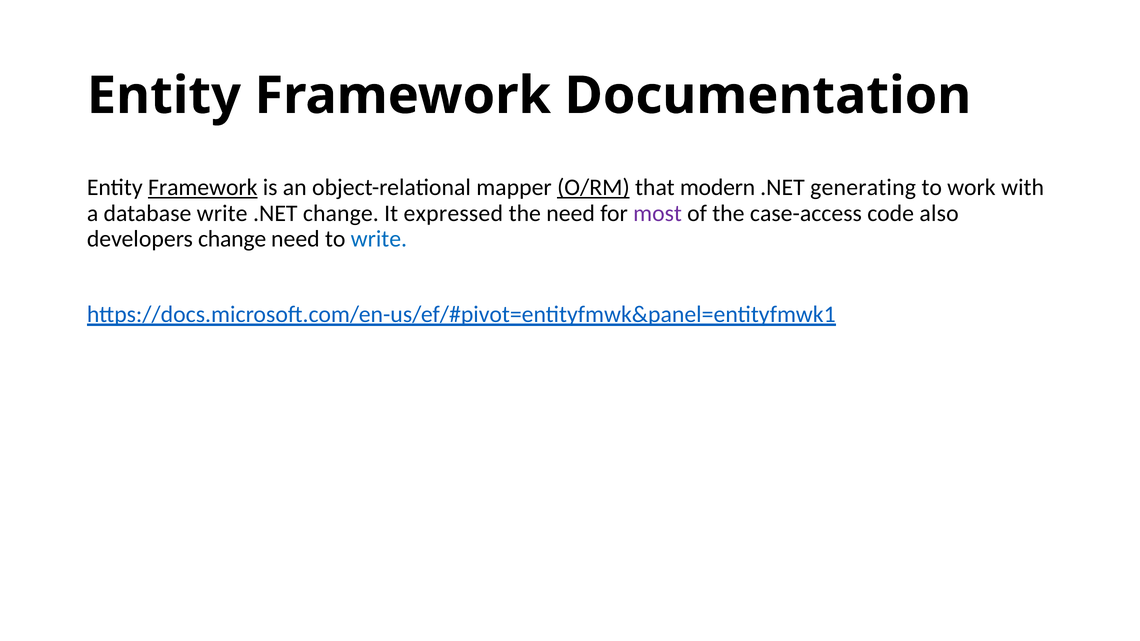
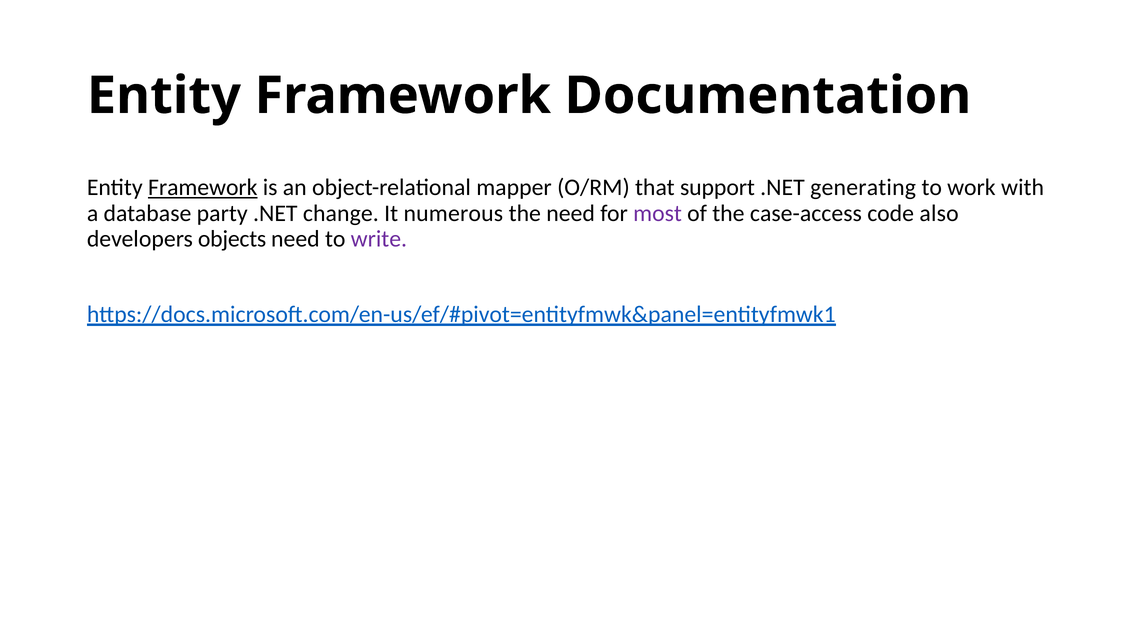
O/RM underline: present -> none (593, 188)
modern: modern -> support (717, 188)
database write: write -> party (222, 213)
expressed: expressed -> numerous (453, 213)
developers change: change -> objects (232, 239)
write colour: blue -> purple (379, 239)
